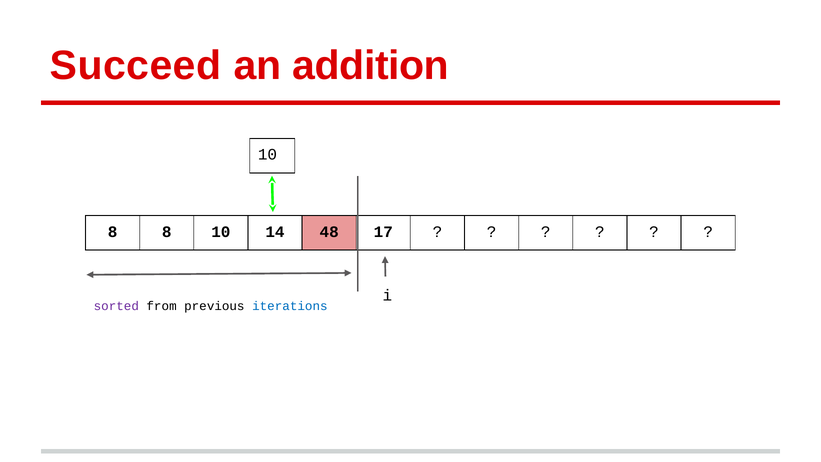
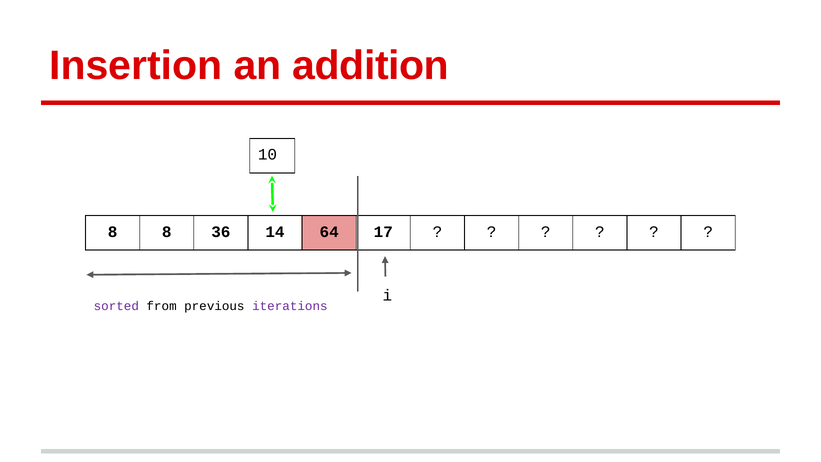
Succeed: Succeed -> Insertion (136, 65)
8 10: 10 -> 36 (221, 232)
48: 48 -> 64 (329, 232)
iterations colour: blue -> purple (290, 306)
